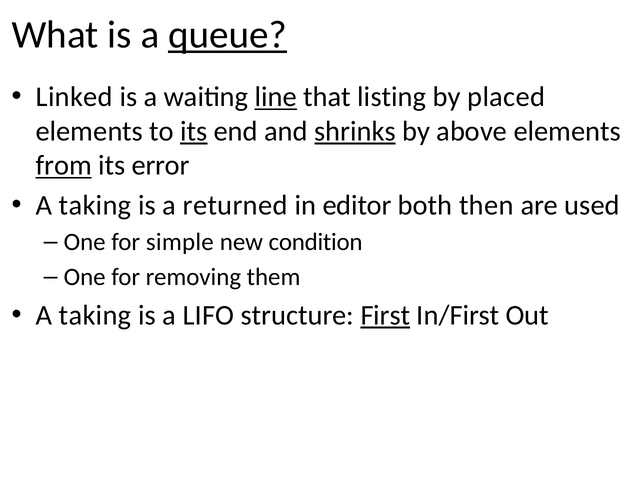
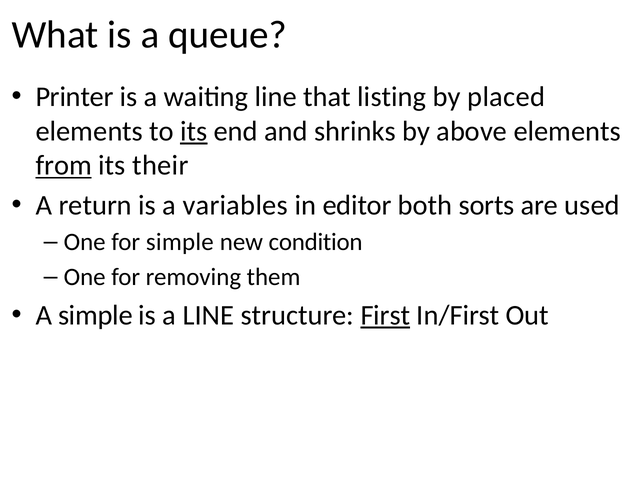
queue underline: present -> none (228, 35)
Linked: Linked -> Printer (75, 97)
line underline: present -> none (276, 97)
shrinks underline: present -> none (355, 131)
error: error -> their (160, 165)
taking: taking -> return (95, 205)
returned: returned -> variables (235, 205)
then: then -> sorts (487, 205)
taking: taking -> simple (95, 315)
a LIFO: LIFO -> LINE (208, 315)
